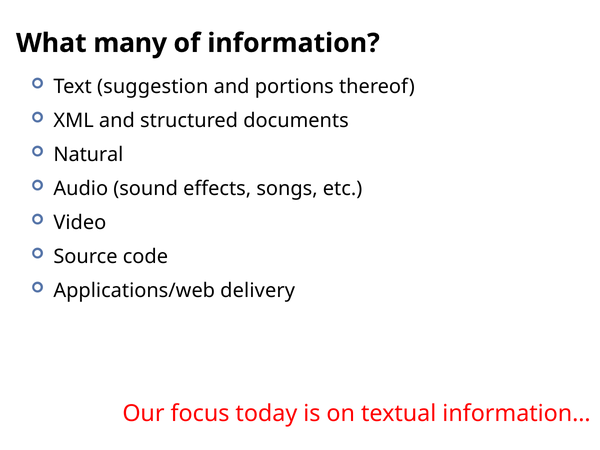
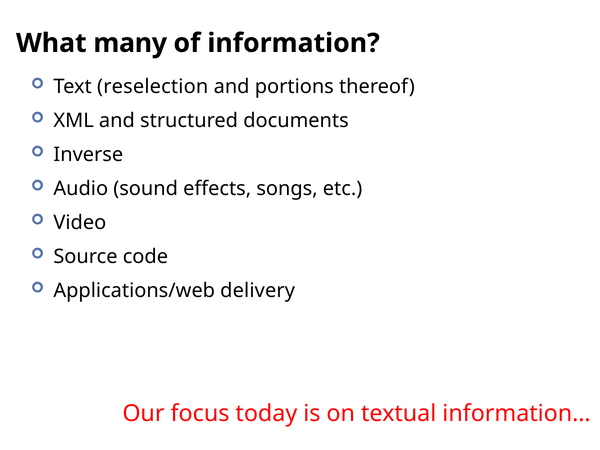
suggestion: suggestion -> reselection (153, 86)
Natural: Natural -> Inverse (88, 154)
